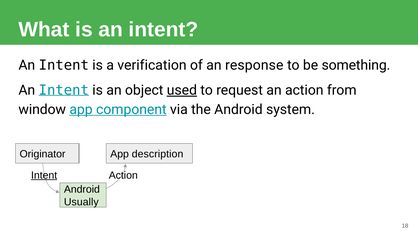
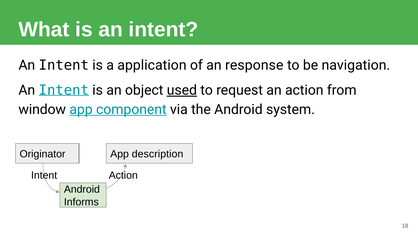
verification: verification -> application (152, 65)
something: something -> navigation (356, 65)
Intent underline: present -> none (44, 175)
Usually: Usually -> Informs (81, 202)
